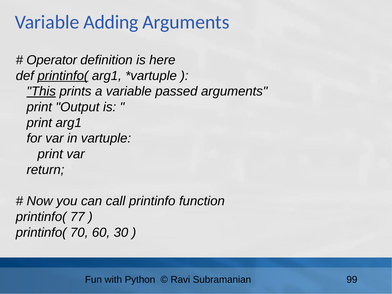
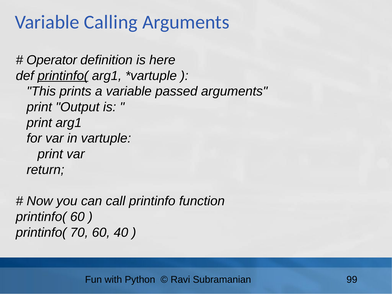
Adding: Adding -> Calling (111, 22)
This underline: present -> none (41, 91)
printinfo( 77: 77 -> 60 (77, 217)
30: 30 -> 40 (121, 232)
